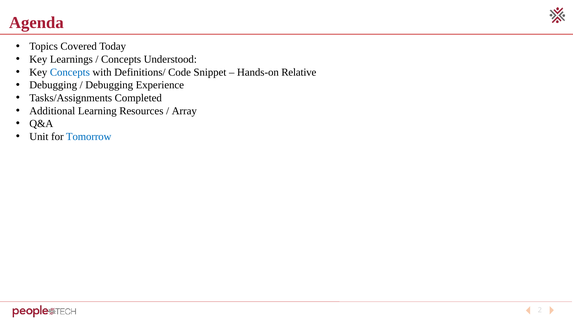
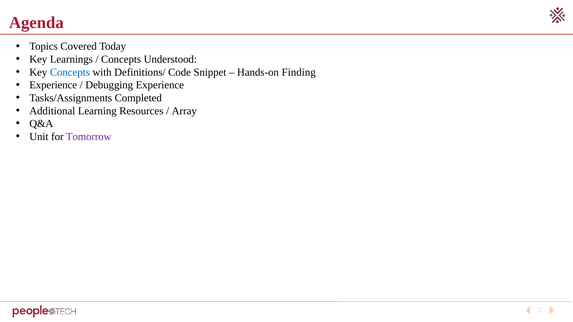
Relative: Relative -> Finding (299, 72)
Debugging: Debugging -> Experience (53, 85)
Tomorrow colour: blue -> purple (89, 137)
